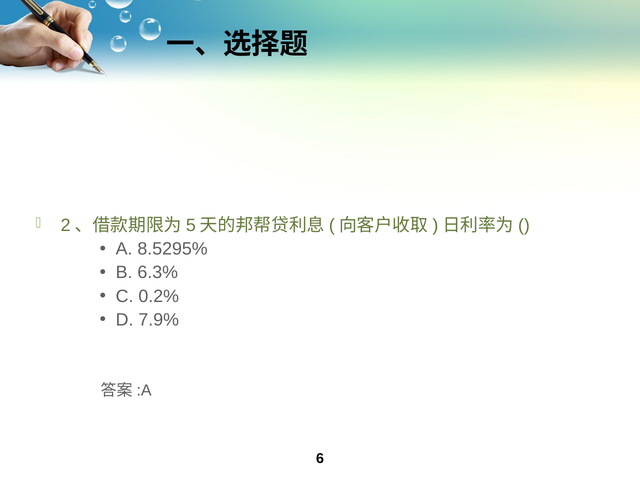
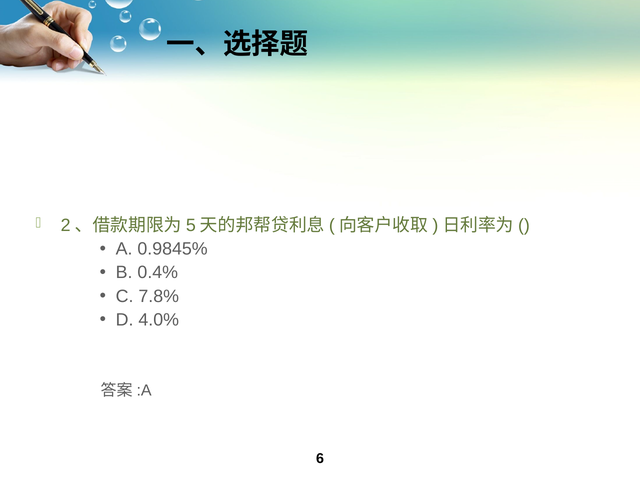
8.5295%: 8.5295% -> 0.9845% (173, 249)
6.3%: 6.3% -> 0.4% (158, 273)
0.2%: 0.2% -> 7.8% (159, 296)
7.9%: 7.9% -> 4.0% (159, 320)
